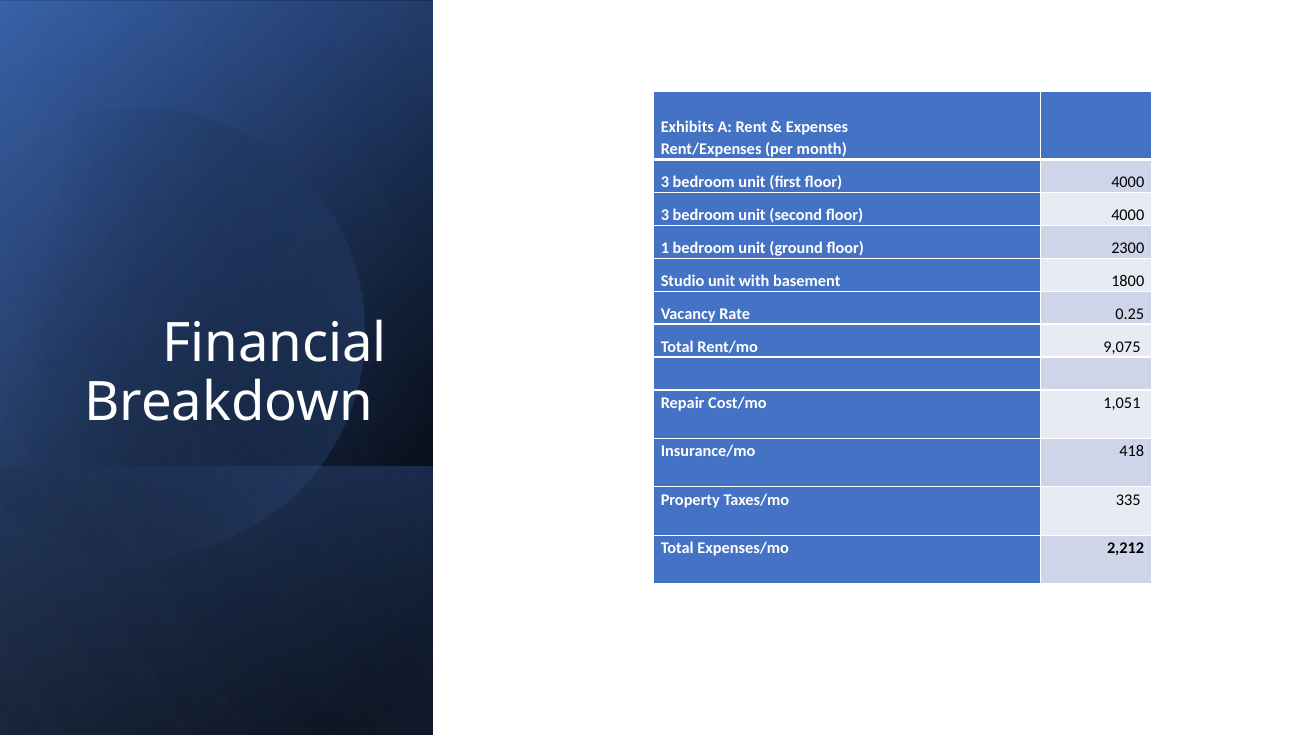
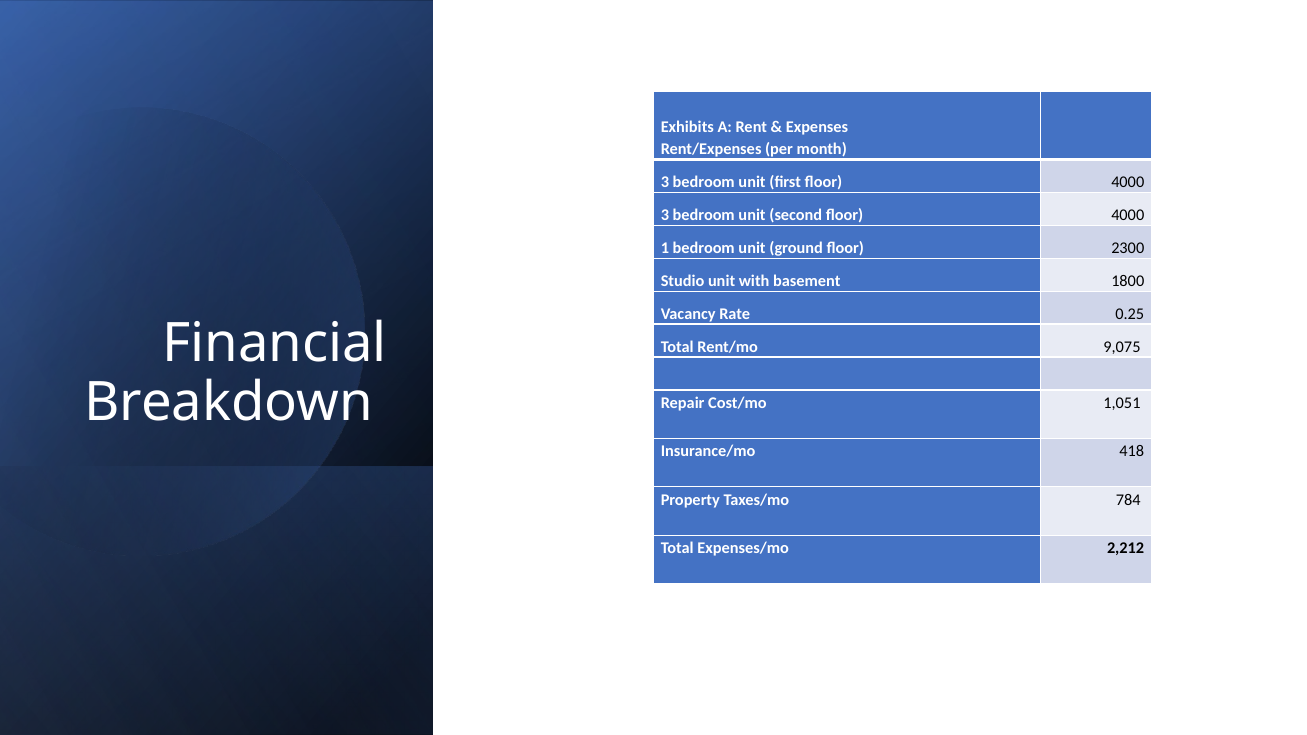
335: 335 -> 784 (1128, 500)
